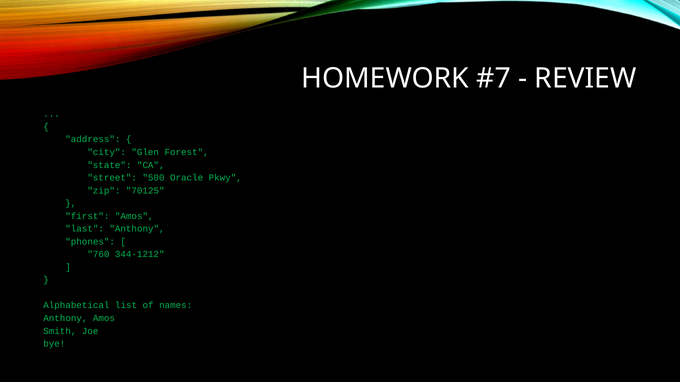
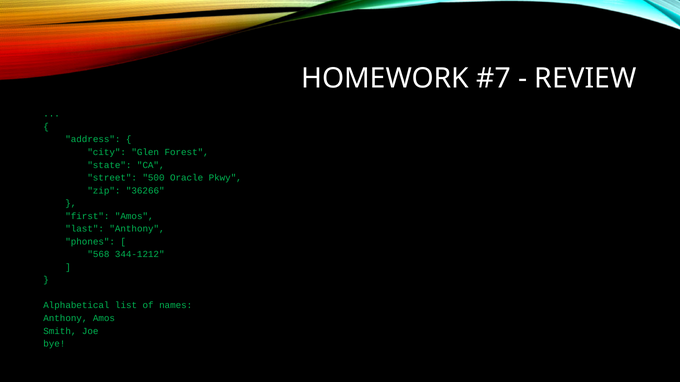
70125: 70125 -> 36266 (145, 191)
760: 760 -> 568 (98, 255)
